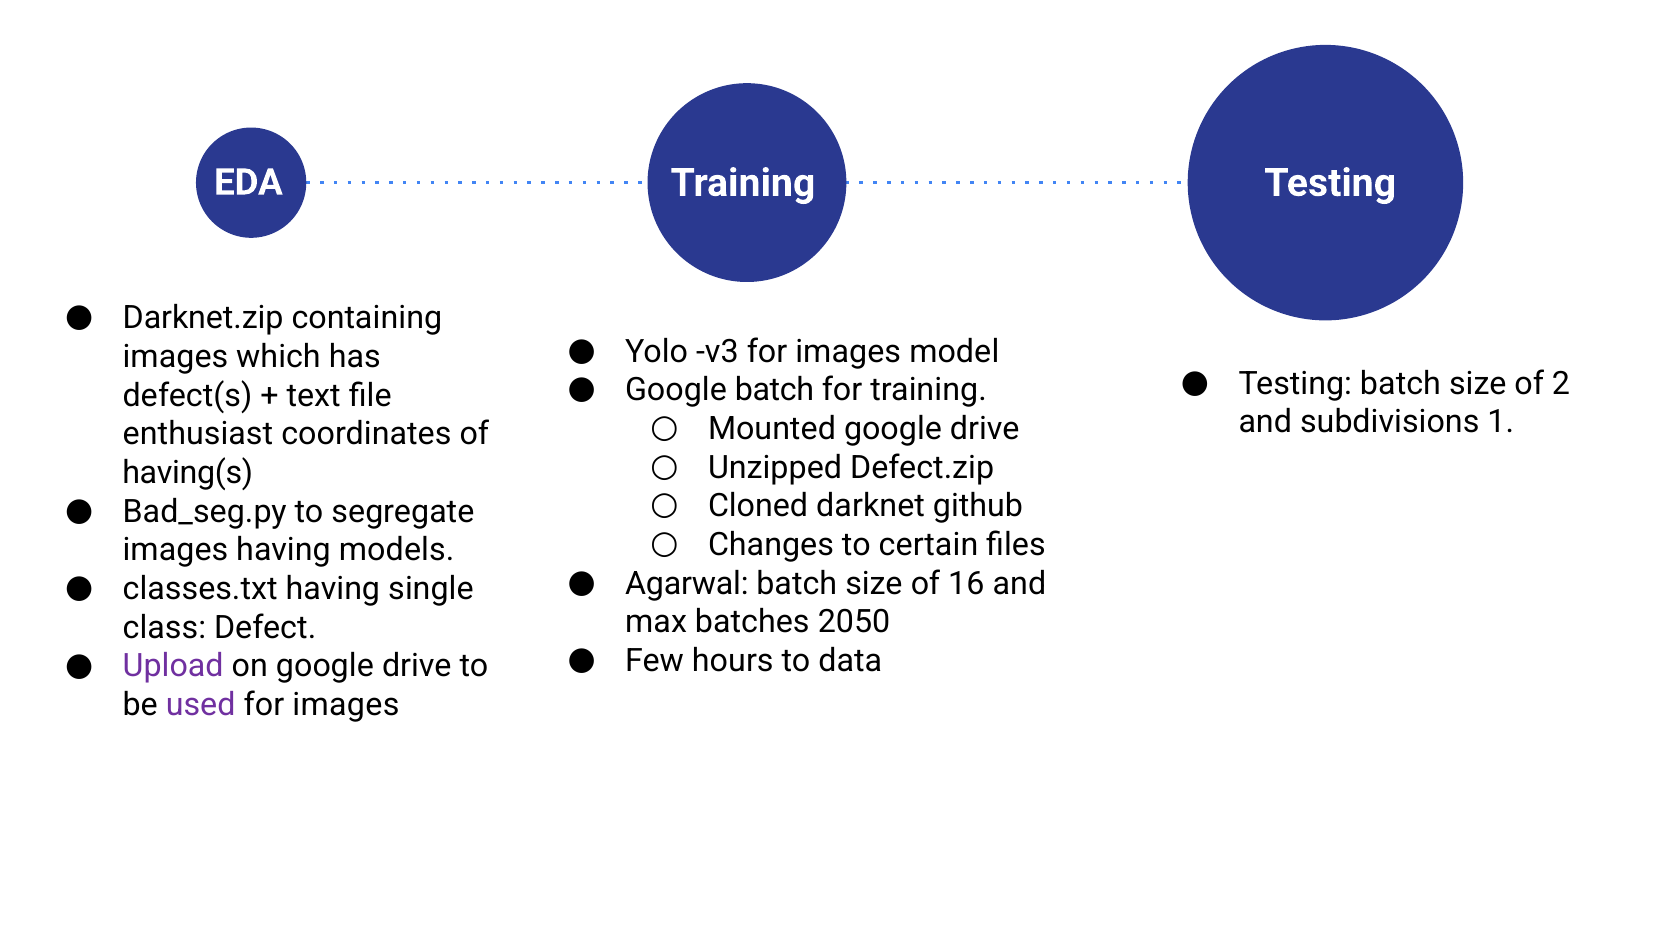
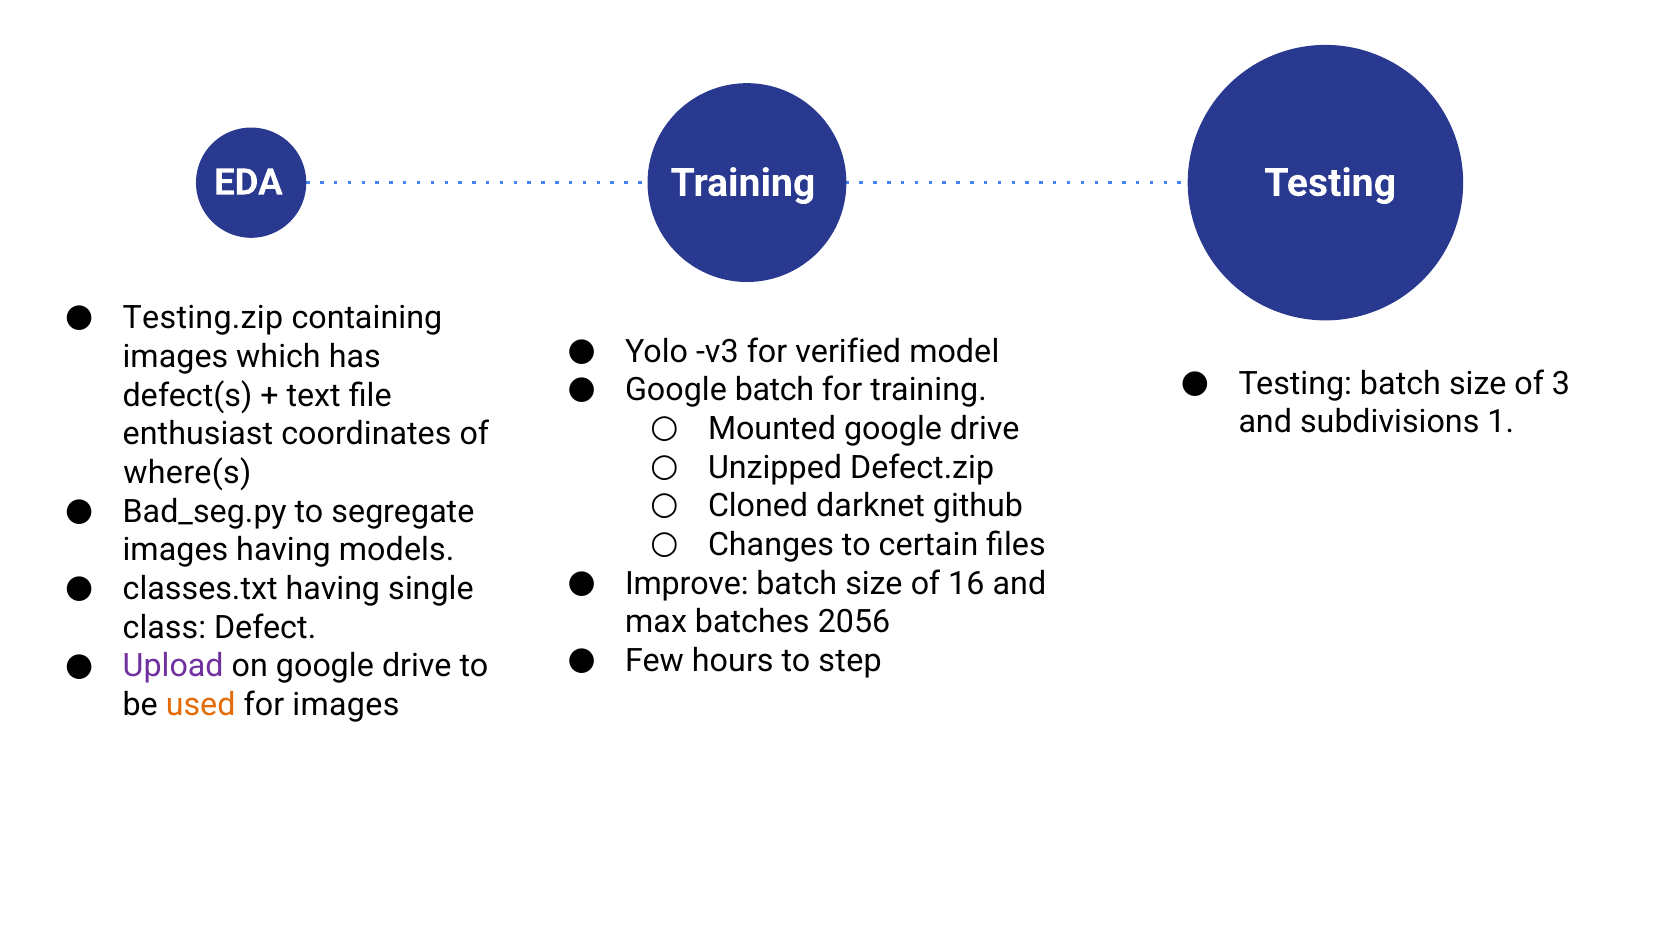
Darknet.zip: Darknet.zip -> Testing.zip (203, 318)
v3 for images: images -> verified (848, 351)
2: 2 -> 3 (1561, 384)
having(s: having(s -> where(s (187, 473)
Agarwal: Agarwal -> Improve (687, 584)
2050: 2050 -> 2056 (854, 622)
data: data -> step (850, 661)
used colour: purple -> orange (201, 705)
